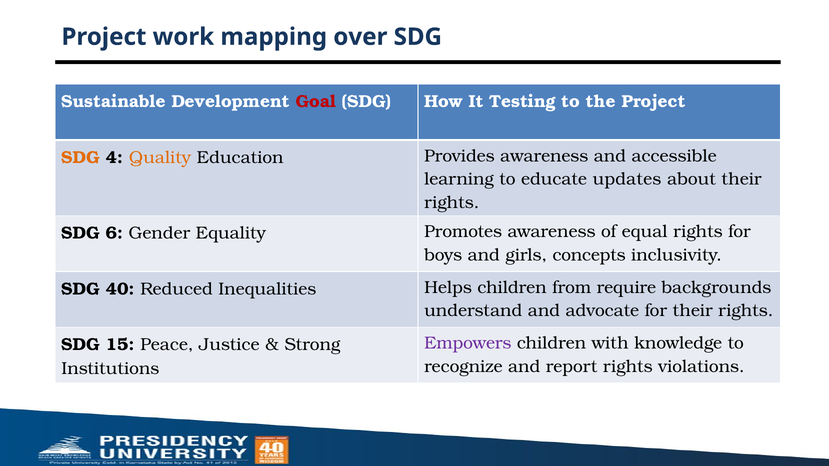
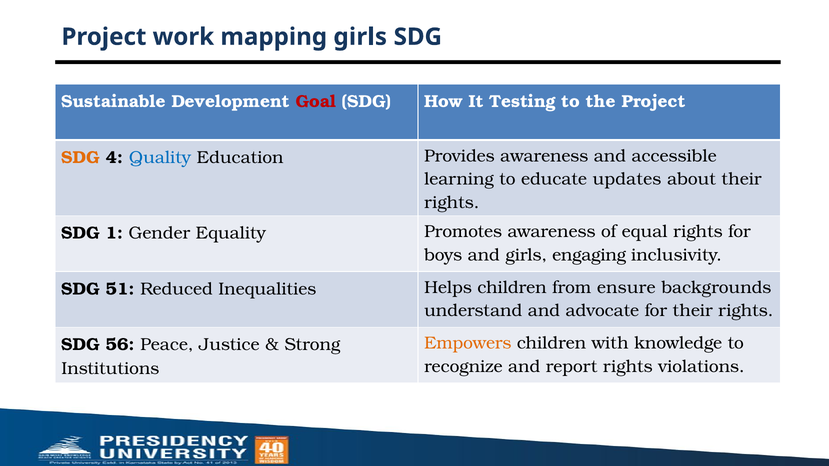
mapping over: over -> girls (360, 37)
Quality colour: orange -> blue (160, 157)
6: 6 -> 1 (114, 233)
concepts: concepts -> engaging (589, 255)
40: 40 -> 51 (120, 289)
require: require -> ensure (626, 288)
Empowers colour: purple -> orange (468, 344)
15: 15 -> 56 (120, 345)
